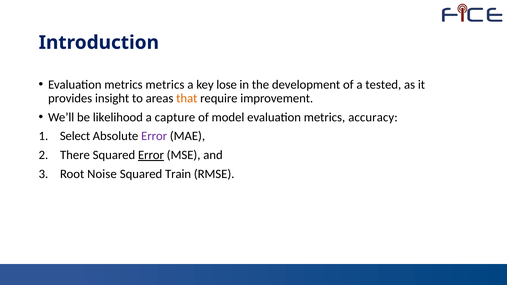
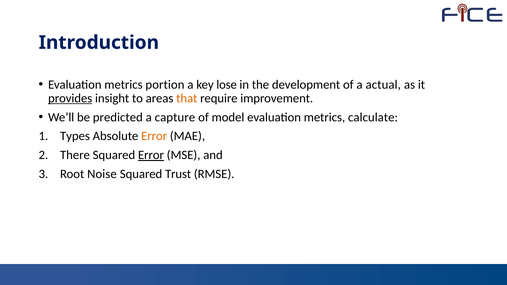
metrics metrics: metrics -> portion (165, 85)
tested: tested -> actual (383, 85)
provides underline: none -> present (70, 98)
likelihood: likelihood -> predicted (118, 117)
accuracy: accuracy -> calculate (373, 117)
Select: Select -> Types (75, 136)
Error colour: purple -> orange (154, 136)
Train: Train -> Trust (178, 174)
